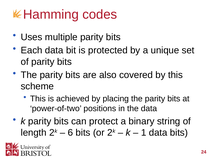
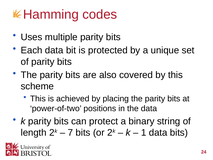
6: 6 -> 7 (70, 132)
